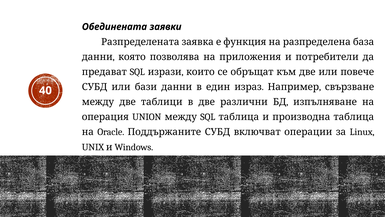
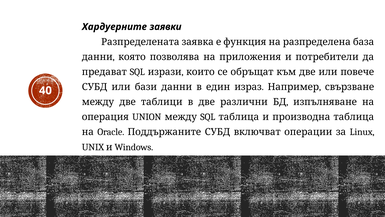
Обединената: Обединената -> Хардуерните (114, 27)
